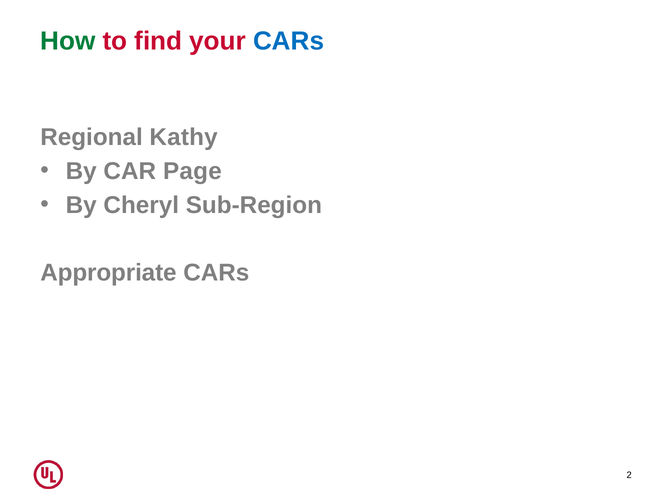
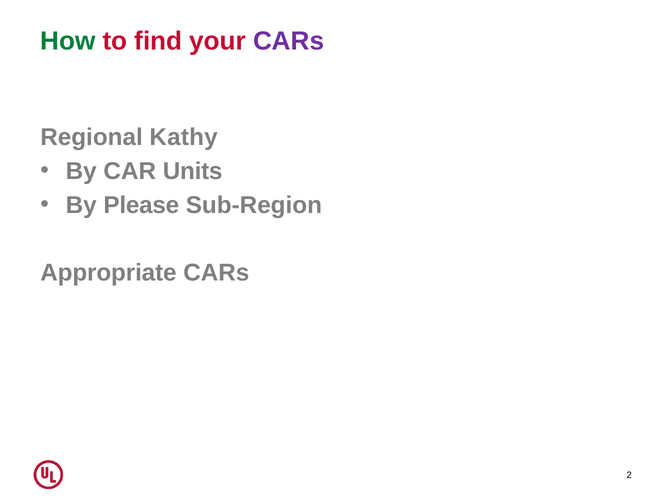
CARs colour: blue -> purple (289, 41)
Page: Page -> Units (193, 171)
Cheryl: Cheryl -> Please (141, 205)
